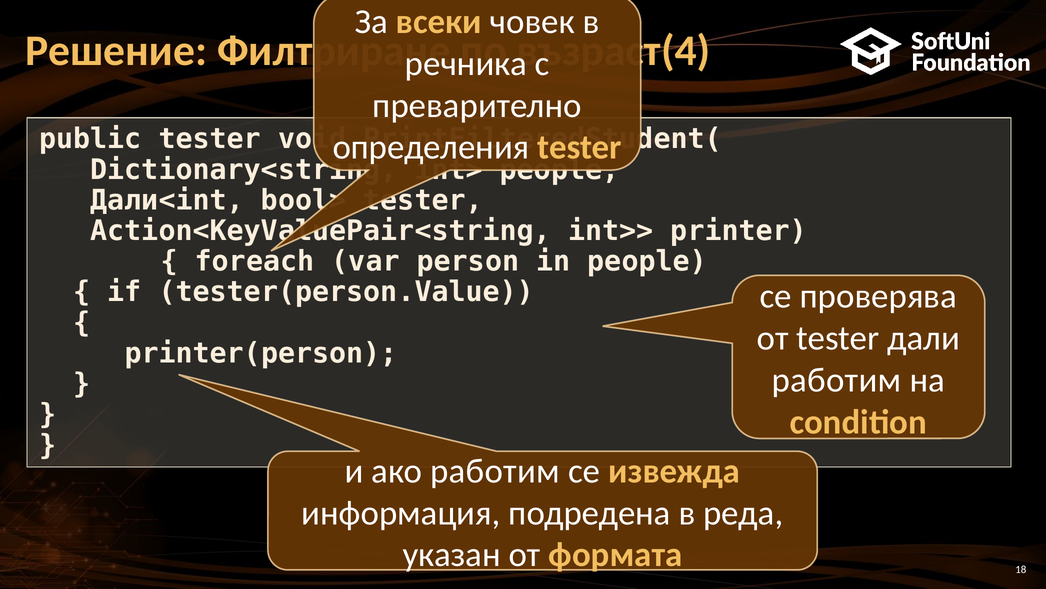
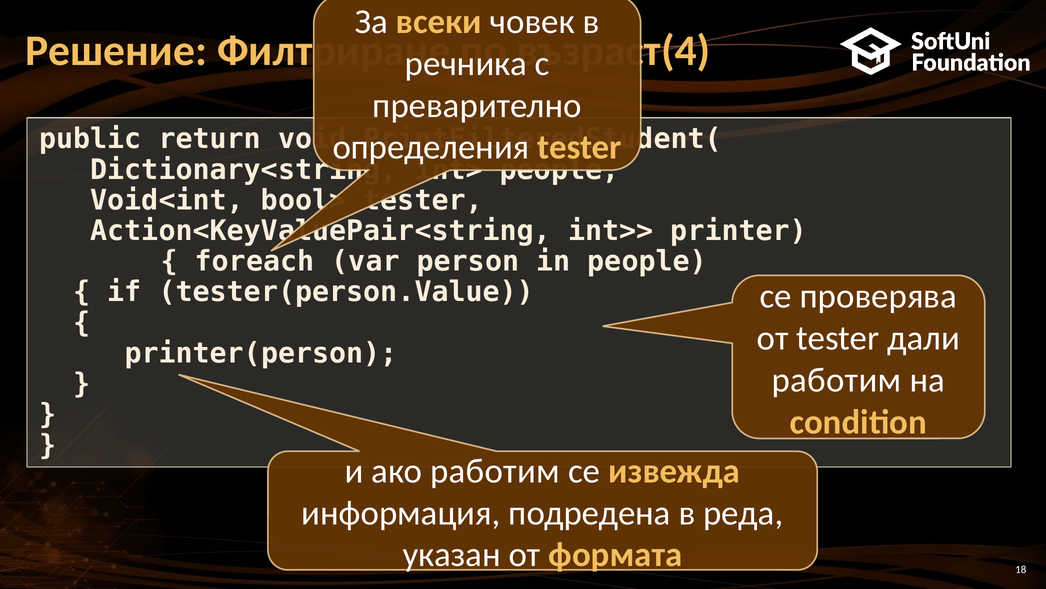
public tester: tester -> return (210, 139)
Дали<int: Дали<int -> Void<int (167, 200)
